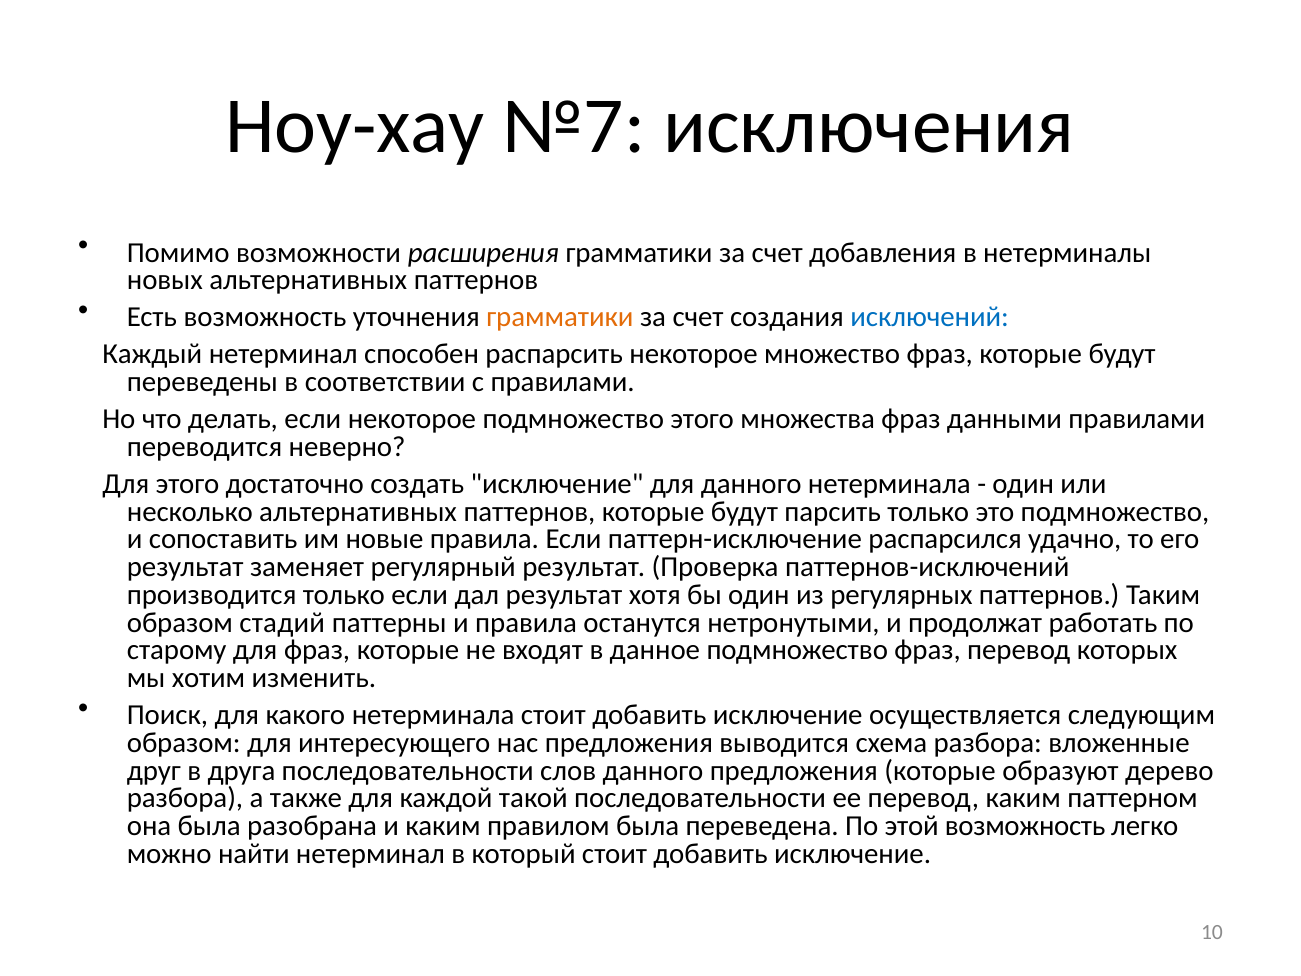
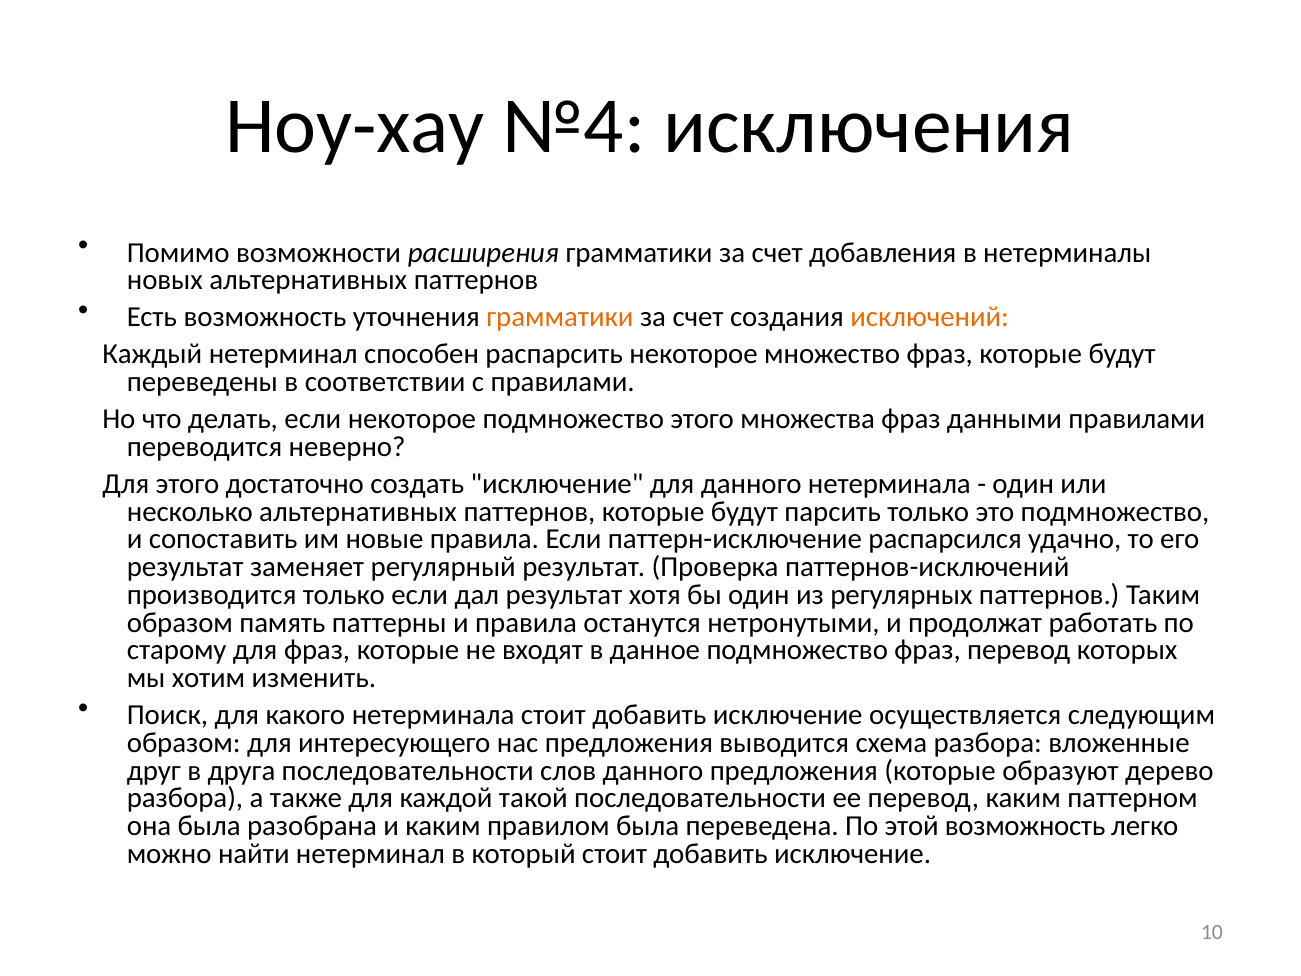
№7: №7 -> №4 (574, 126)
исключений colour: blue -> orange (930, 317)
стадий: стадий -> память (282, 622)
